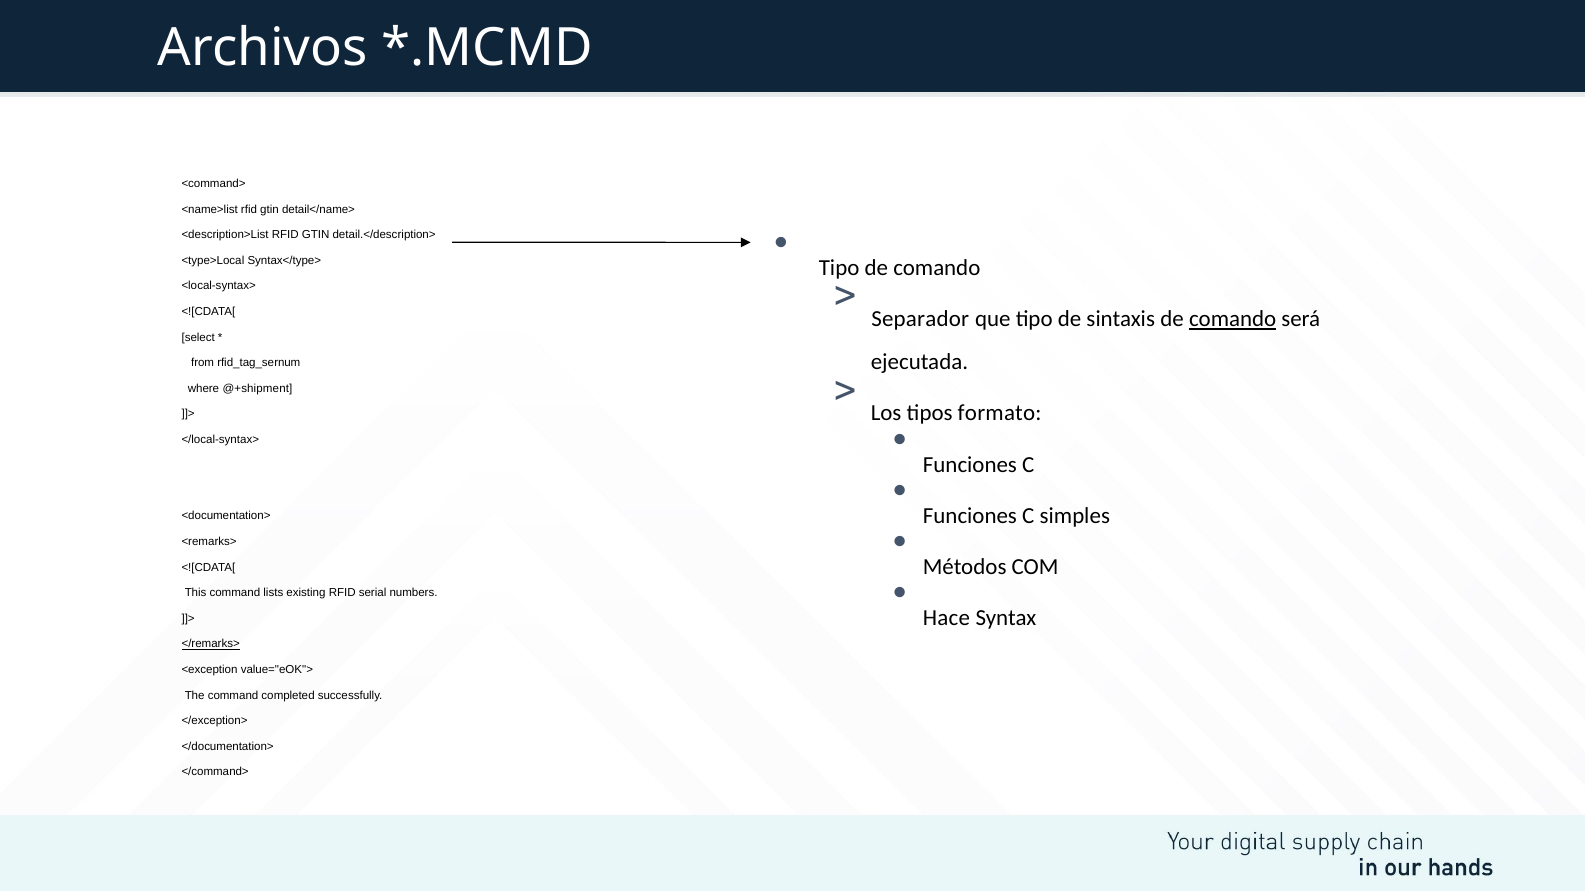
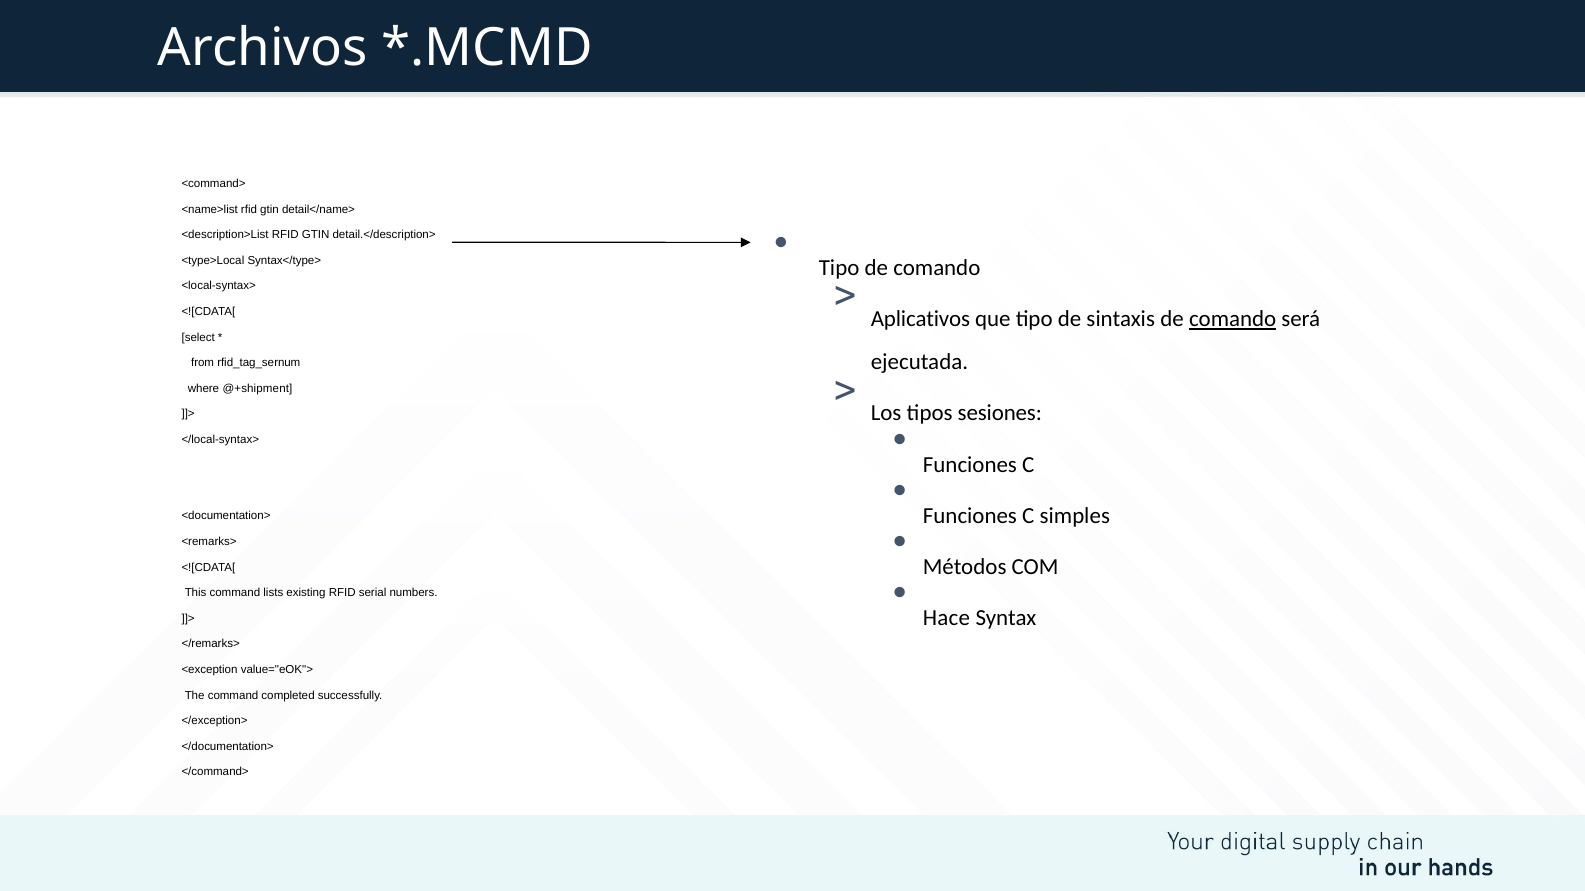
Separador: Separador -> Aplicativos (920, 319)
formato: formato -> sesiones (1000, 414)
</remarks> underline: present -> none (211, 645)
